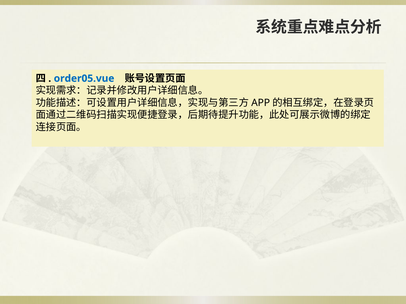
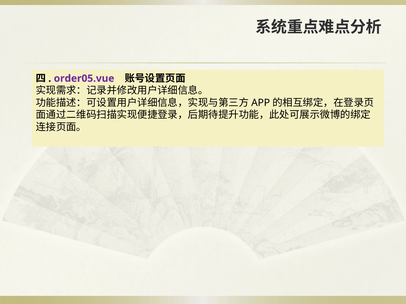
order05.vue colour: blue -> purple (84, 79)
